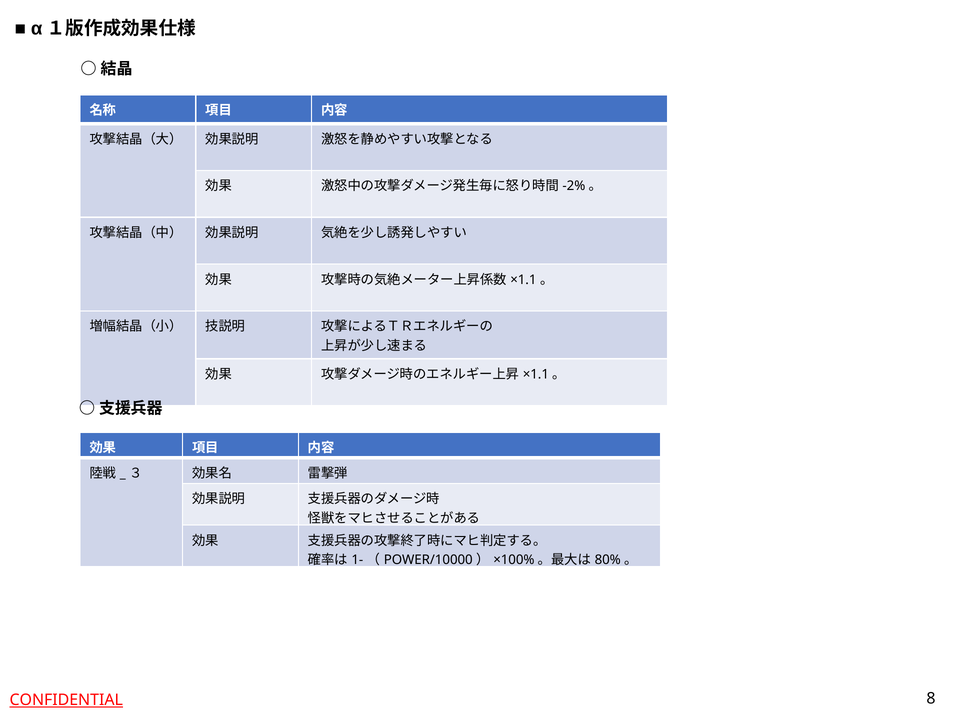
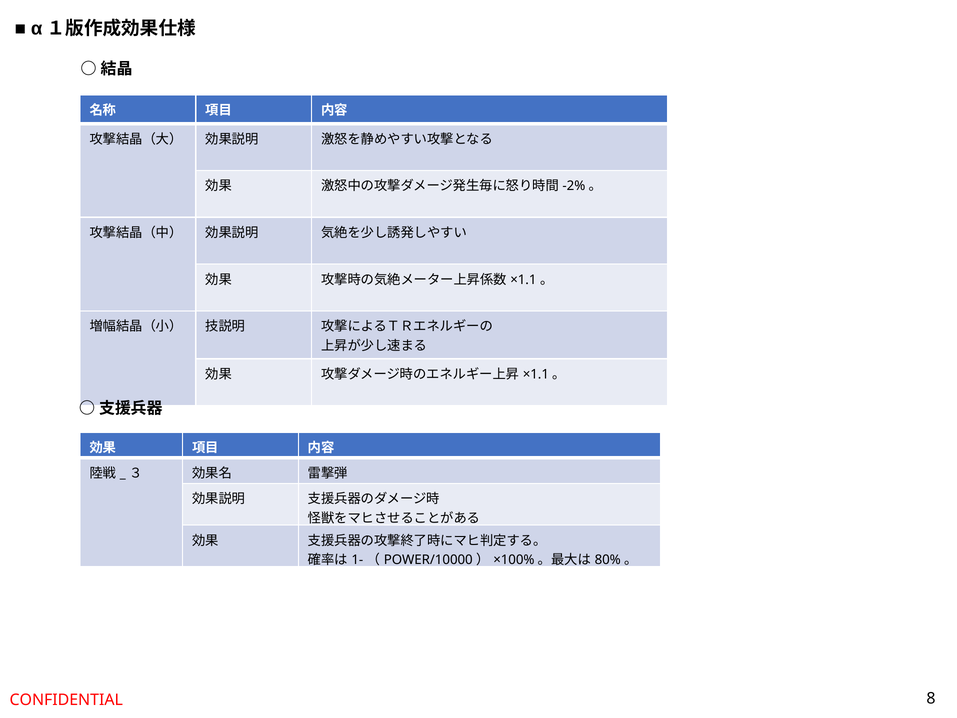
CONFIDENTIAL underline: present -> none (66, 700)
